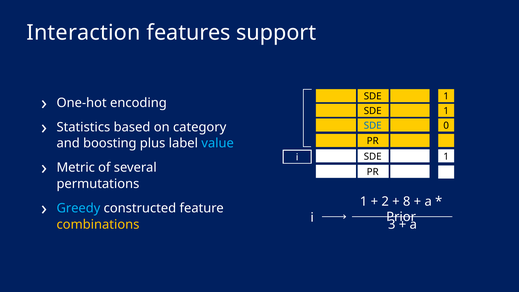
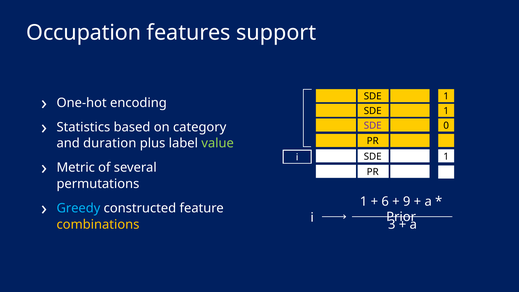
Interaction: Interaction -> Occupation (84, 33)
SDE colour: blue -> purple (373, 126)
boosting: boosting -> duration (110, 143)
value colour: light blue -> light green (218, 143)
2: 2 -> 6 (385, 201)
8: 8 -> 9 (407, 201)
